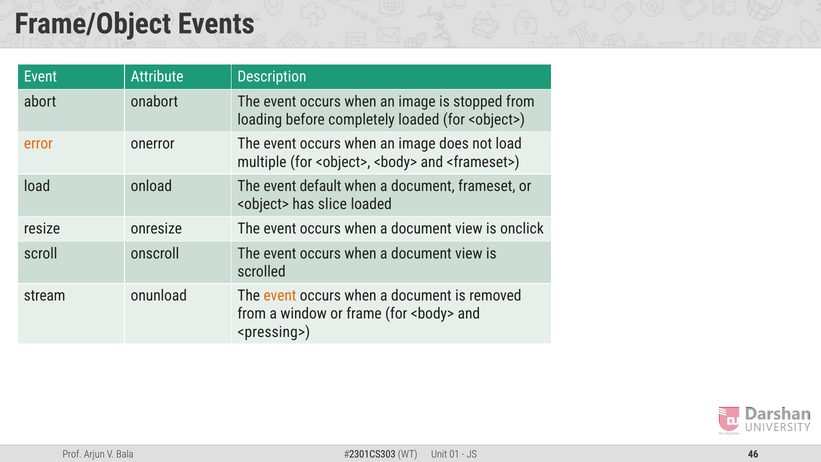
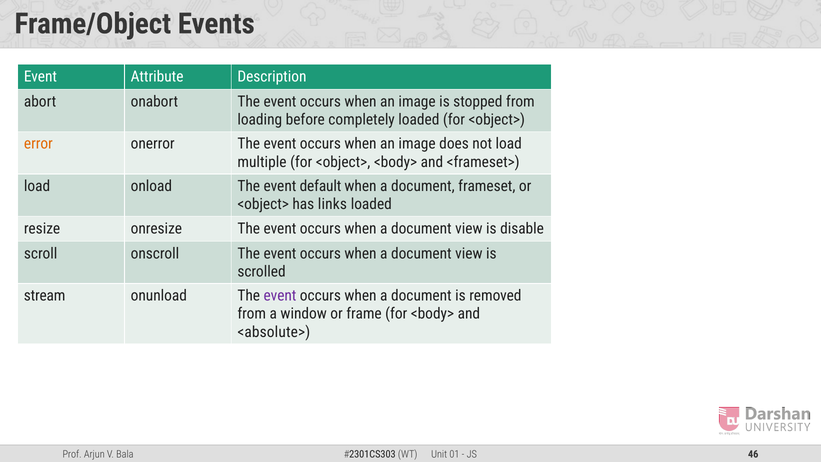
slice: slice -> links (332, 204)
onclick: onclick -> disable (522, 228)
event colour: orange -> purple (280, 296)
<pressing>: <pressing> -> <absolute> (274, 332)
